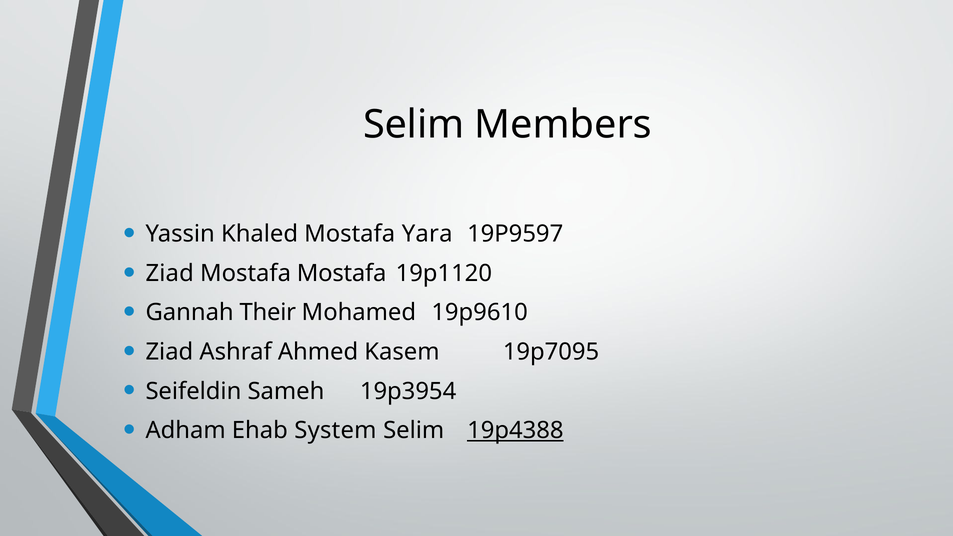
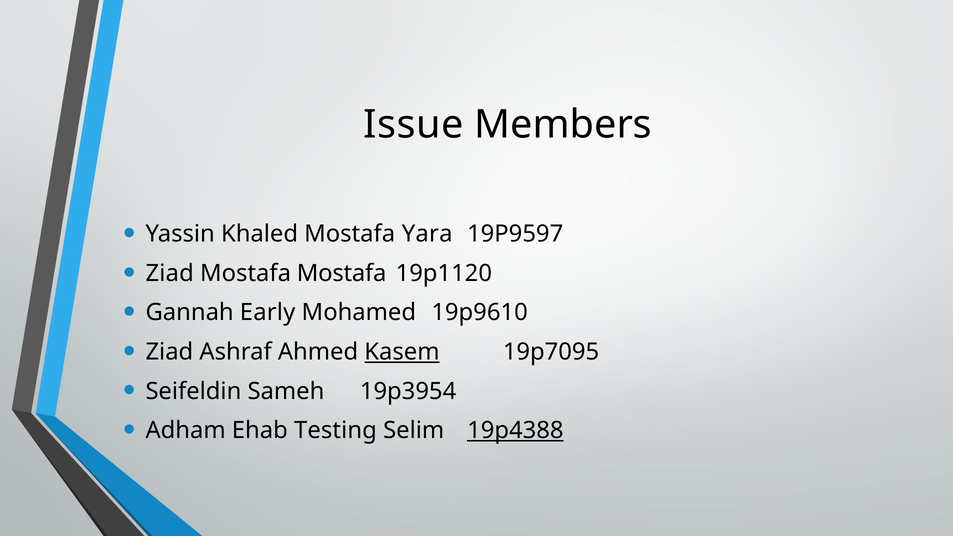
Selim: Selim -> Issue (413, 125)
Their: Their -> Early (268, 313)
Kasem underline: none -> present (402, 352)
System: System -> Testing (335, 430)
